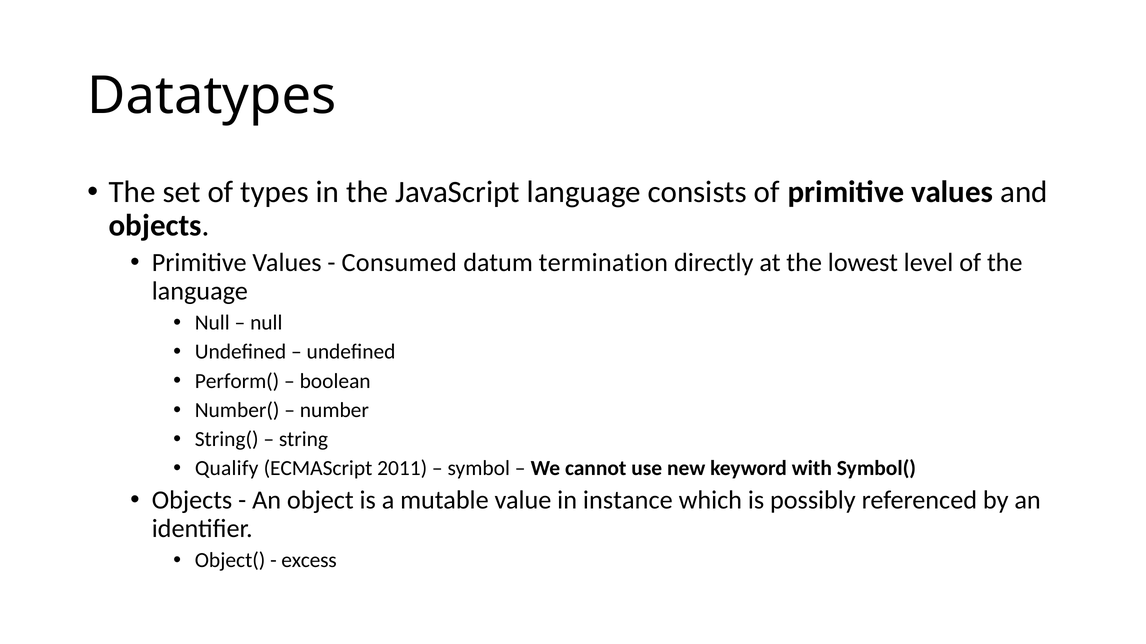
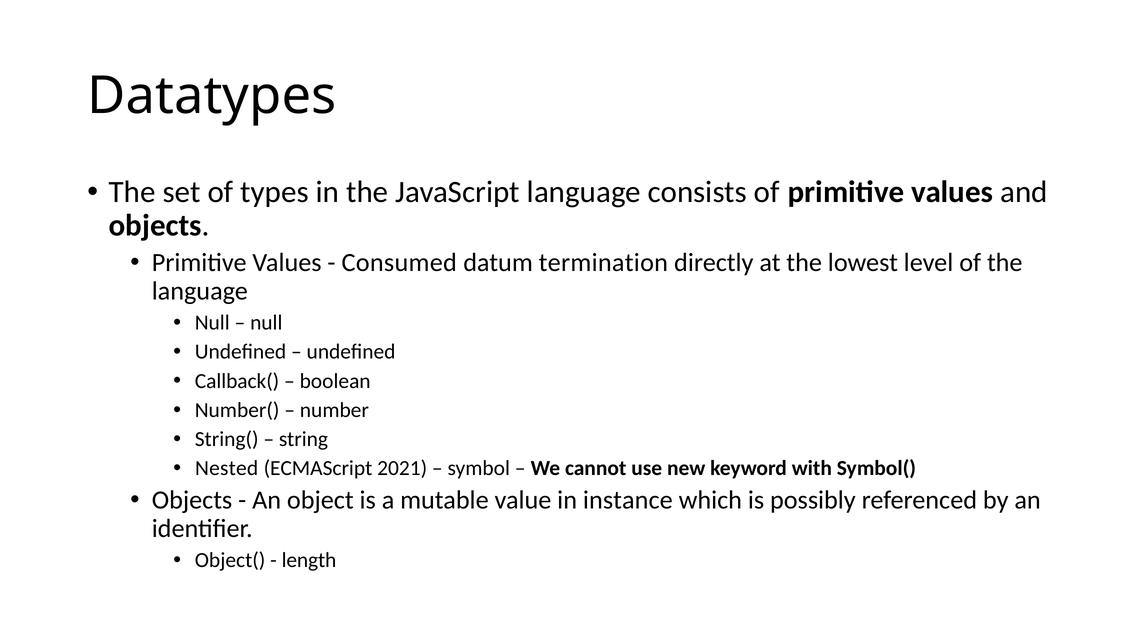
Perform(: Perform( -> Callback( (237, 381)
Qualify: Qualify -> Nested (227, 469)
2011: 2011 -> 2021 (402, 469)
excess: excess -> length (309, 561)
